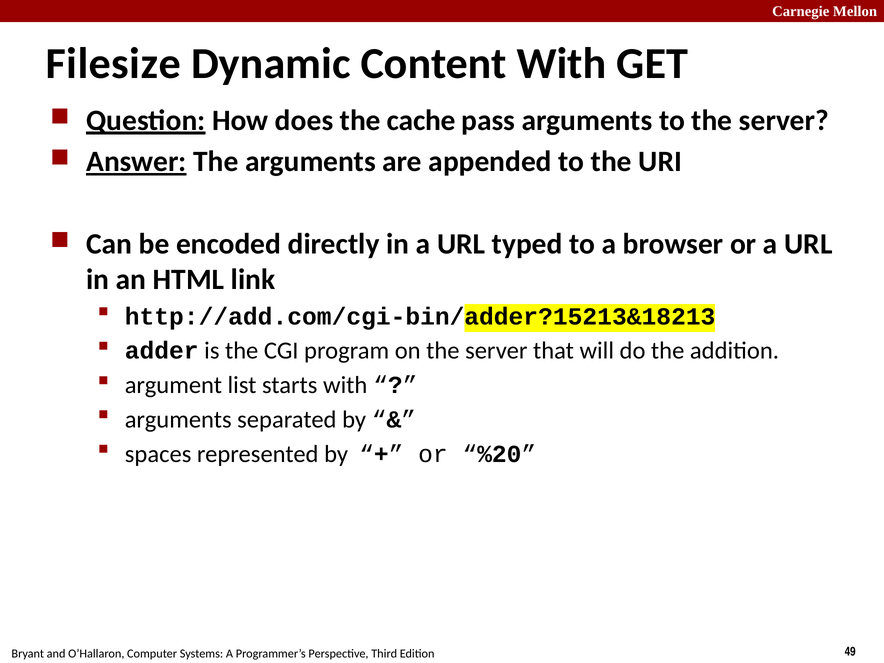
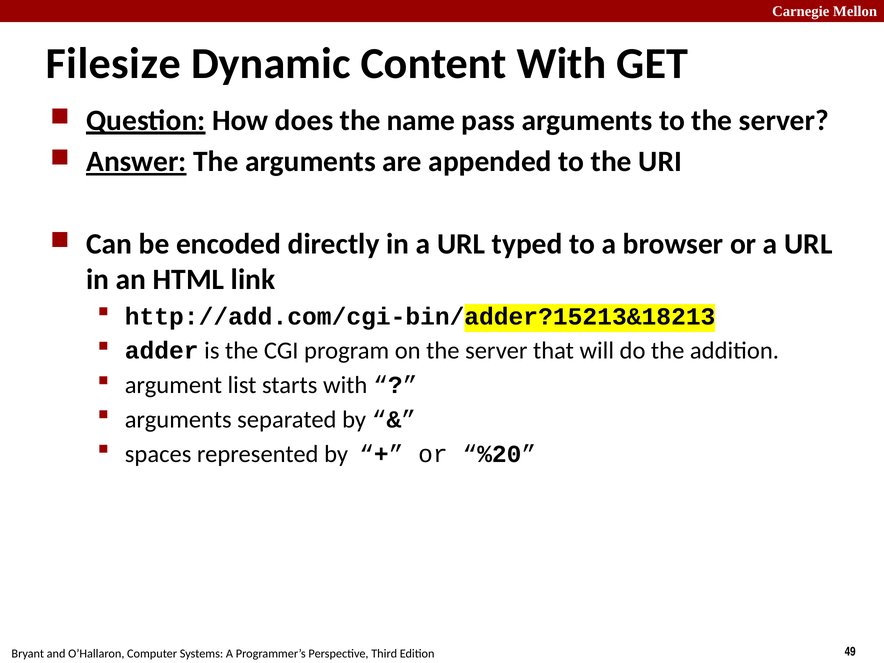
cache: cache -> name (421, 120)
